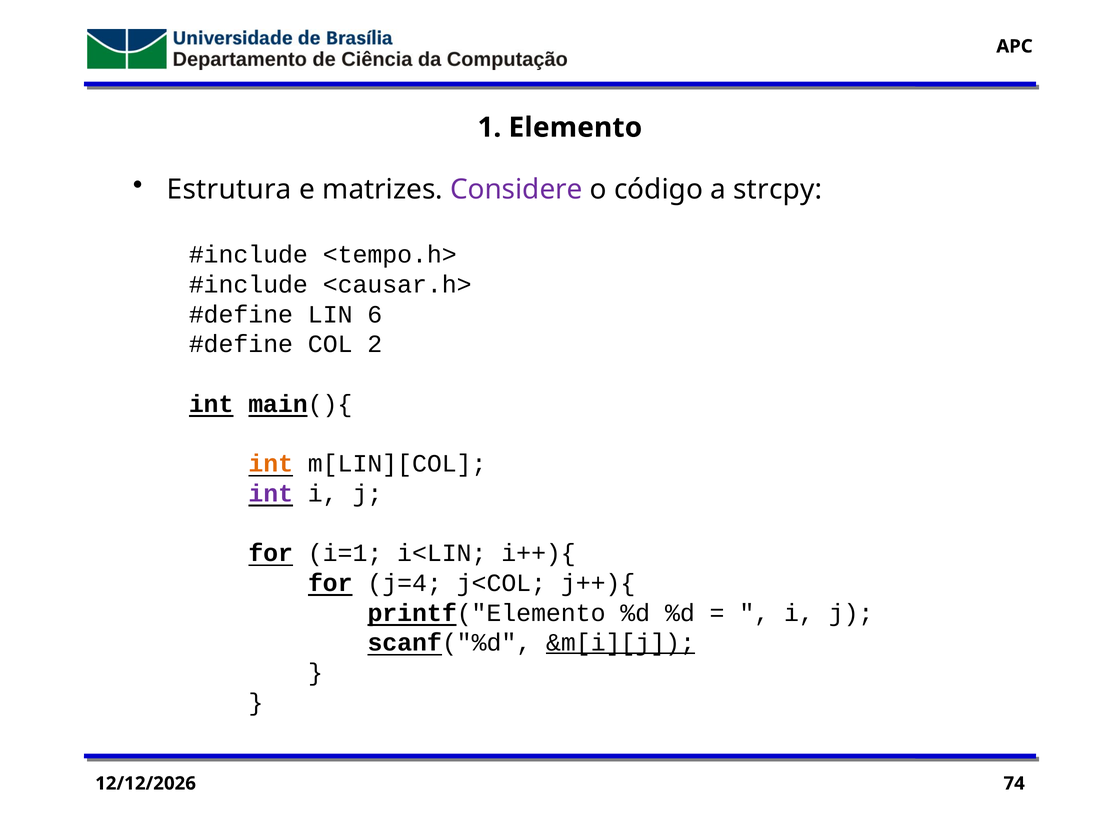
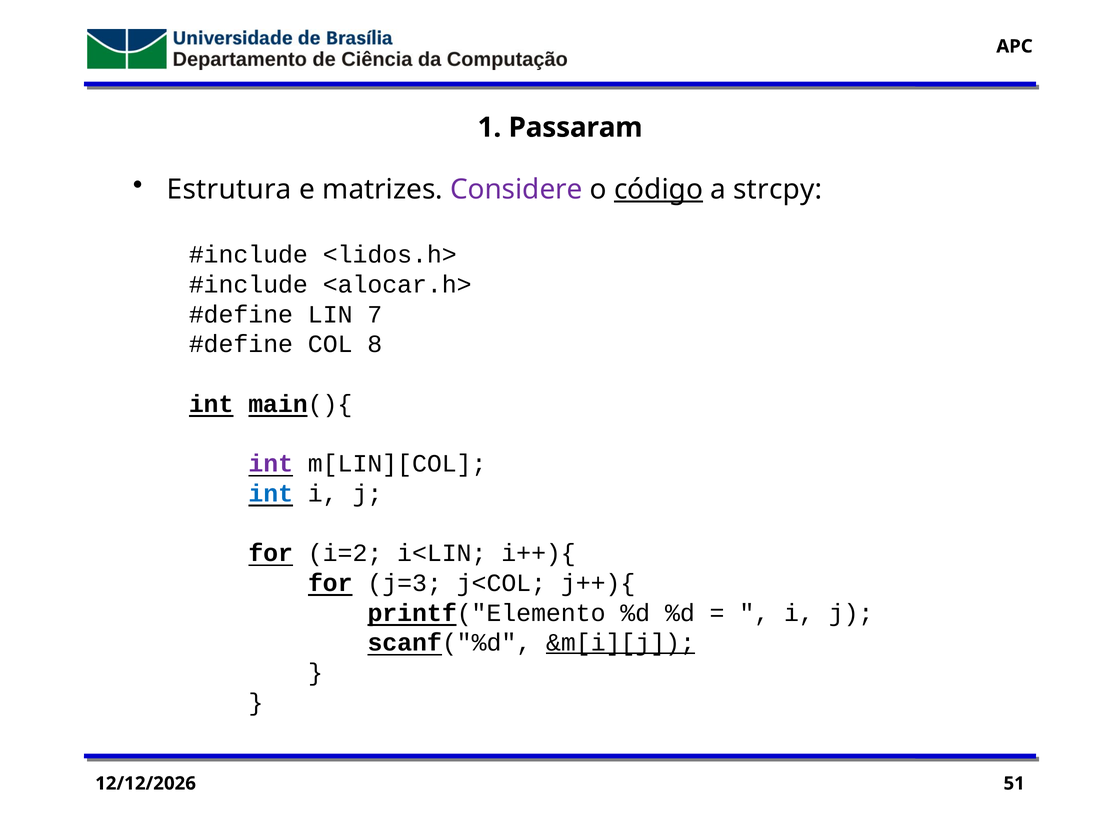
Elemento: Elemento -> Passaram (576, 127)
código underline: none -> present (658, 190)
<tempo.h>: <tempo.h> -> <lidos.h> (390, 255)
<causar.h>: <causar.h> -> <alocar.h> (397, 284)
6: 6 -> 7 (375, 314)
2: 2 -> 8 (375, 344)
int colour: orange -> purple (271, 464)
int colour: purple -> blue (271, 493)
i=1: i=1 -> i=2 (345, 553)
j=4: j=4 -> j=3 (405, 583)
74: 74 -> 51 (1014, 783)
